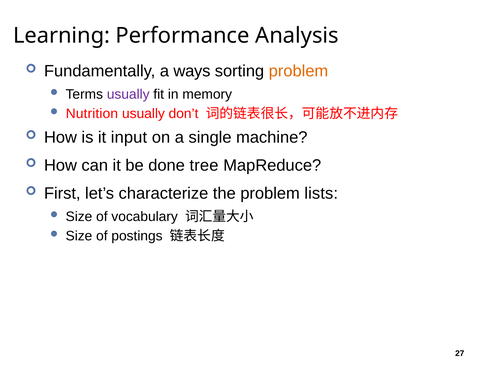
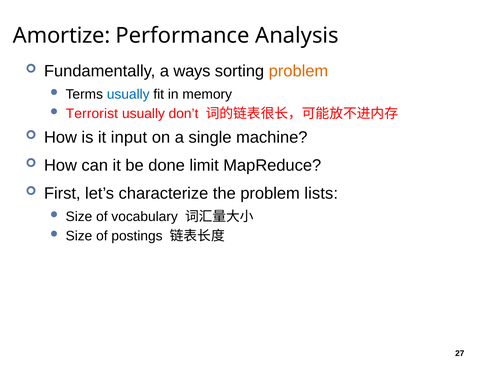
Learning: Learning -> Amortize (62, 36)
usually colour: purple -> blue (128, 95)
Nutrition: Nutrition -> Terrorist (92, 114)
tree: tree -> limit (204, 166)
